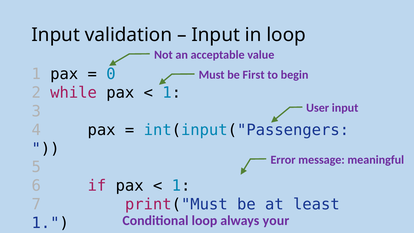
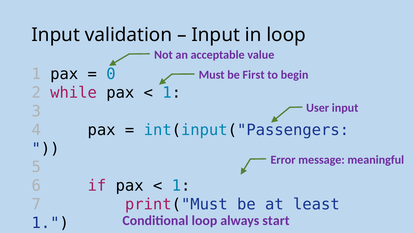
your: your -> start (276, 221)
